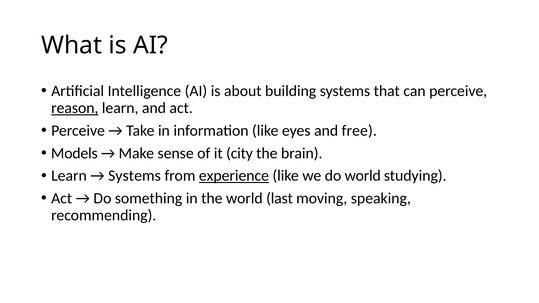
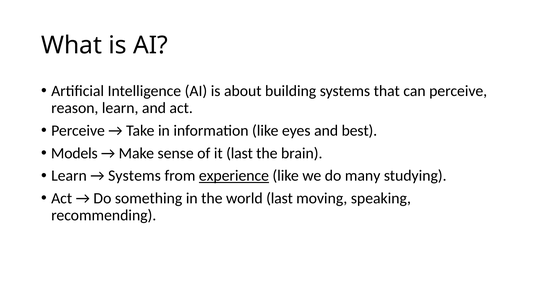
reason underline: present -> none (75, 108)
free: free -> best (359, 131)
it city: city -> last (240, 153)
do world: world -> many (363, 176)
